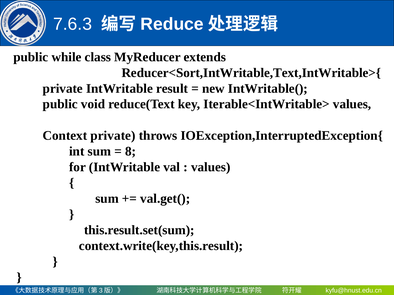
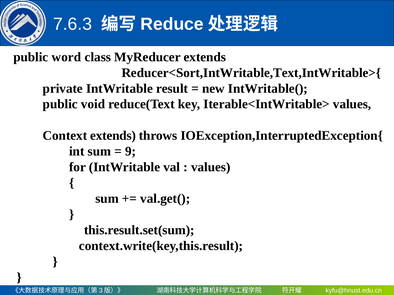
while: while -> word (66, 57)
Context private: private -> extends (113, 136)
8: 8 -> 9 (131, 152)
